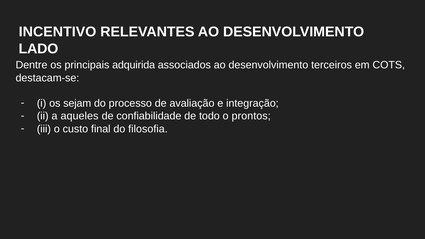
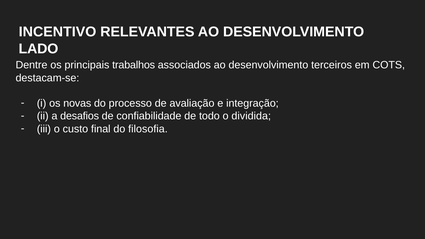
adquirida: adquirida -> trabalhos (134, 65)
sejam: sejam -> novas (77, 103)
aqueles: aqueles -> desafios (80, 116)
prontos: prontos -> dividida (251, 116)
